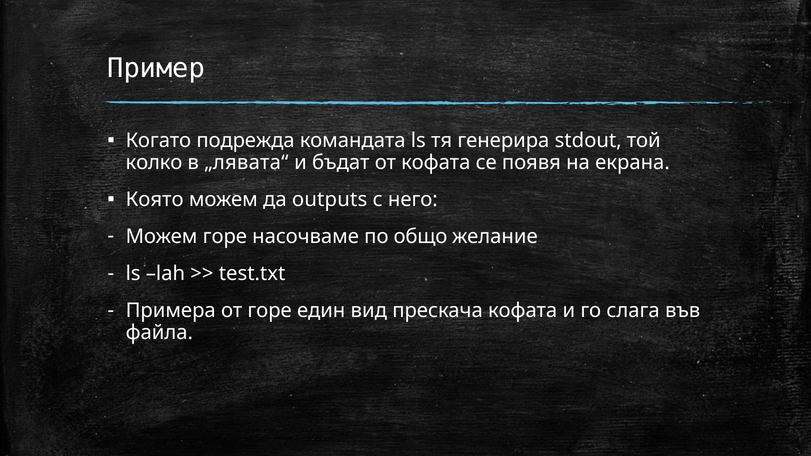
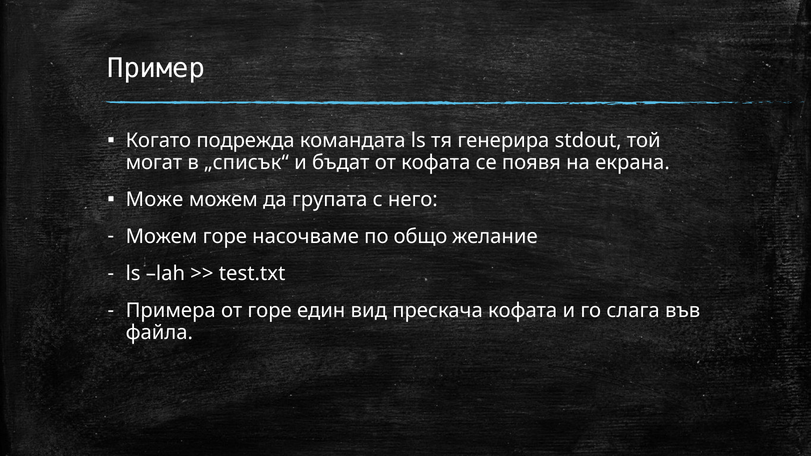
колко: колко -> могат (154, 163)
„лявата“: „лявата“ -> „списък“ (246, 163)
Която: Която -> Може (155, 200)
outputs: outputs -> групата (330, 200)
